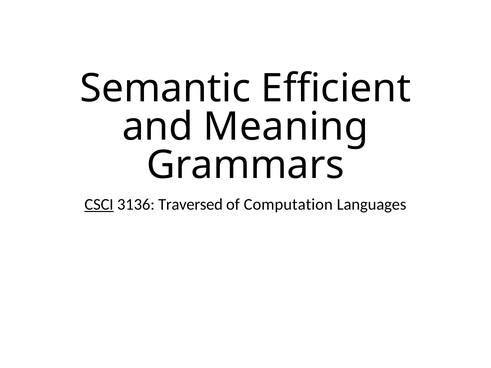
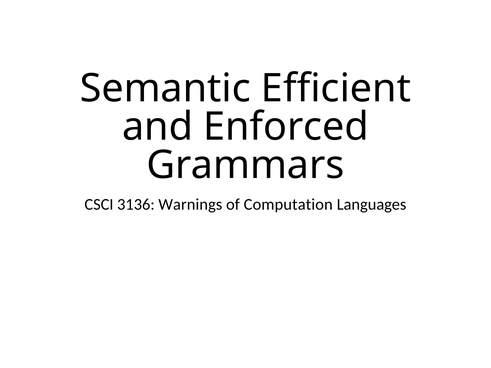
Meaning: Meaning -> Enforced (286, 127)
CSCI underline: present -> none (99, 205)
Traversed: Traversed -> Warnings (190, 205)
